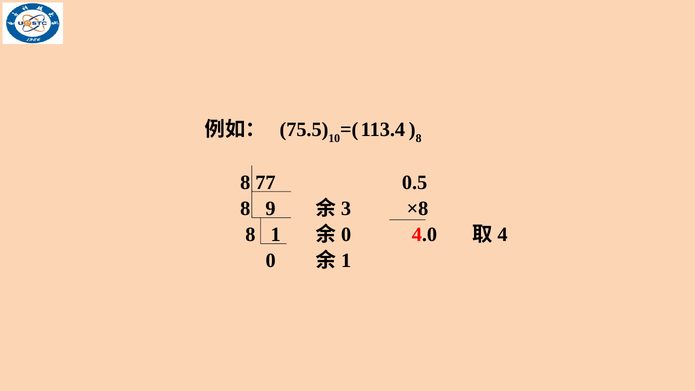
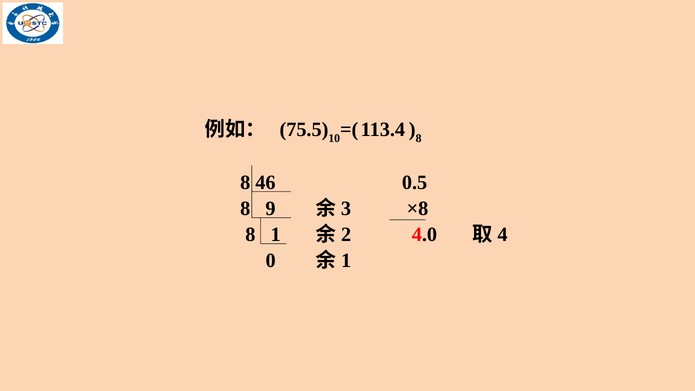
77: 77 -> 46 (265, 183)
0: 0 -> 2 (346, 235)
